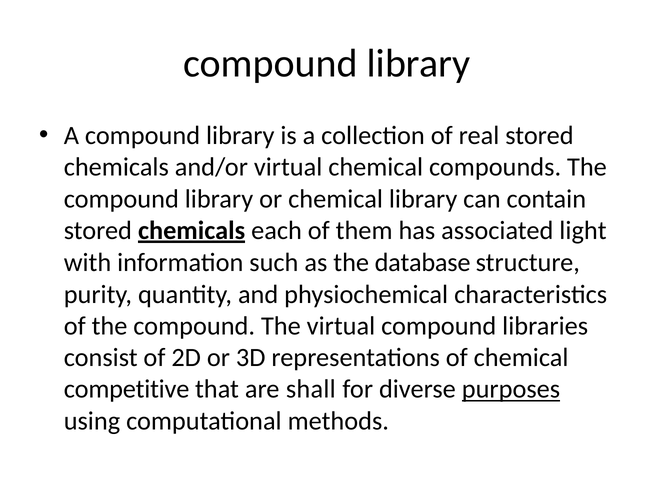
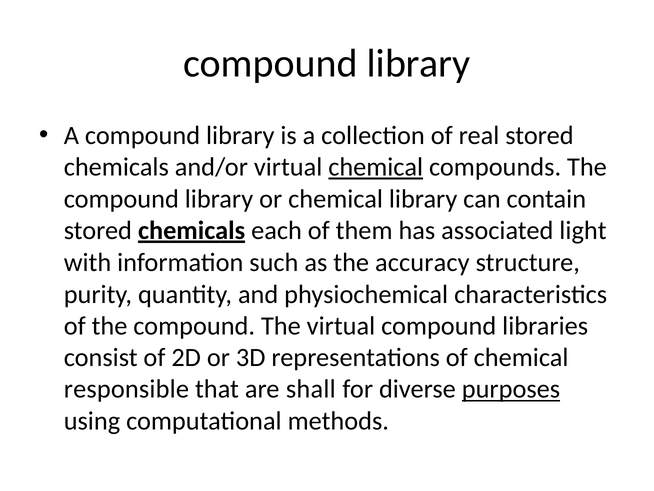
chemical underline: none -> present (376, 167)
database: database -> accuracy (422, 262)
competitive: competitive -> responsible (126, 389)
